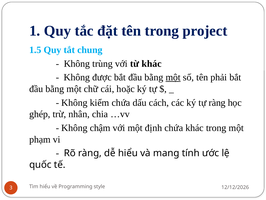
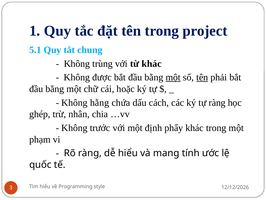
1.5: 1.5 -> 5.1 (35, 50)
tên underline: none -> present (202, 77)
kiểm: kiểm -> hằng (100, 102)
chậm: chậm -> trước (100, 128)
định chứa: chứa -> phẩy (174, 128)
